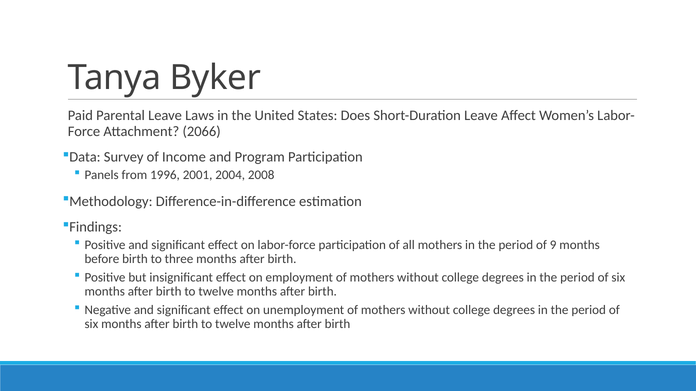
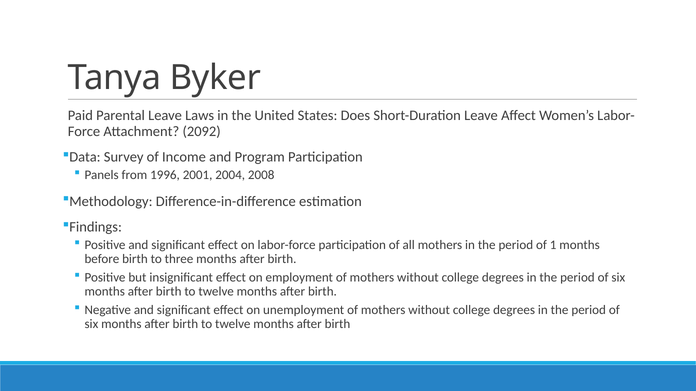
2066: 2066 -> 2092 (202, 131)
9: 9 -> 1 (553, 245)
